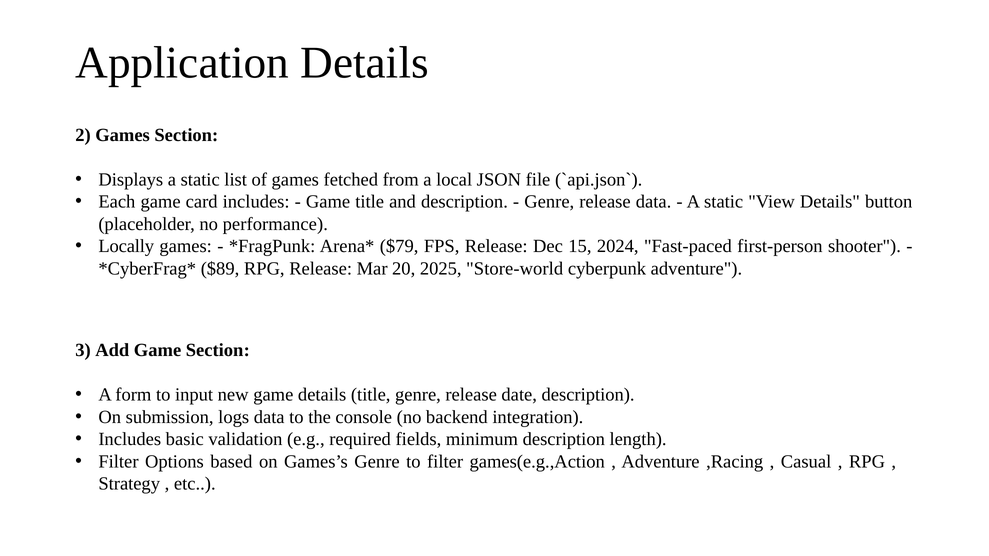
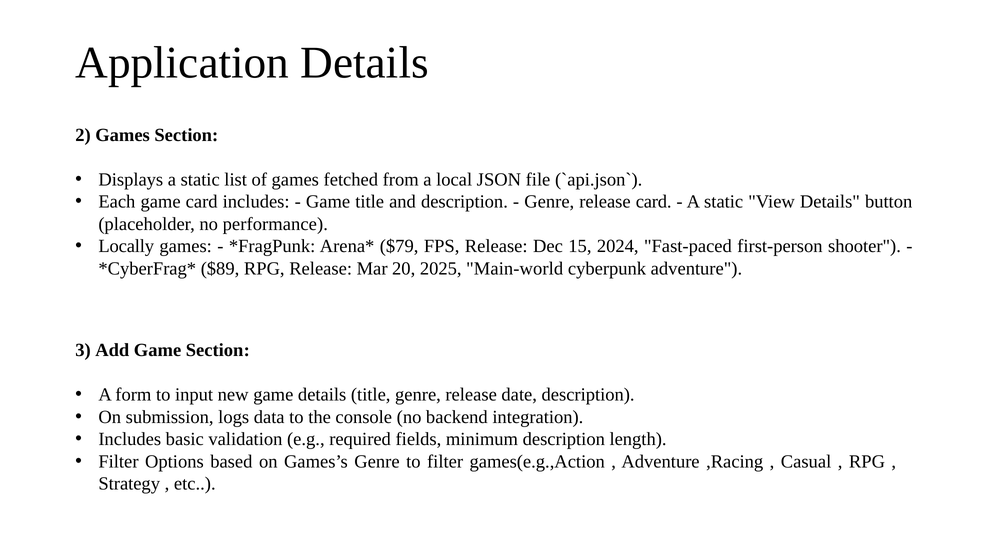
release data: data -> card (654, 202)
Store-world: Store-world -> Main-world (515, 269)
